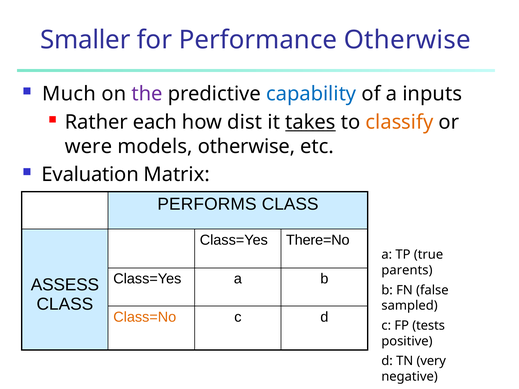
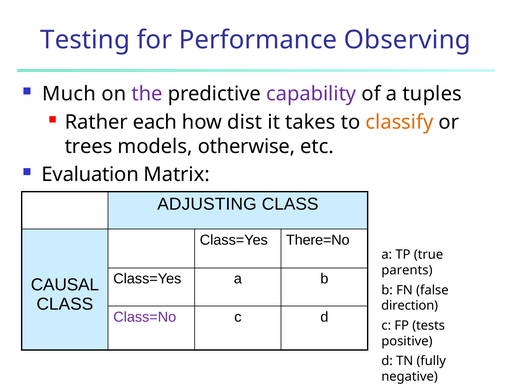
Smaller: Smaller -> Testing (85, 40)
Performance Otherwise: Otherwise -> Observing (407, 40)
capability colour: blue -> purple (311, 94)
inputs: inputs -> tuples (432, 94)
takes underline: present -> none (310, 122)
were: were -> trees (89, 146)
PERFORMS: PERFORMS -> ADJUSTING (207, 204)
ASSESS: ASSESS -> CAUSAL (65, 285)
sampled: sampled -> direction (410, 306)
Class=No colour: orange -> purple (145, 317)
very: very -> fully (431, 361)
